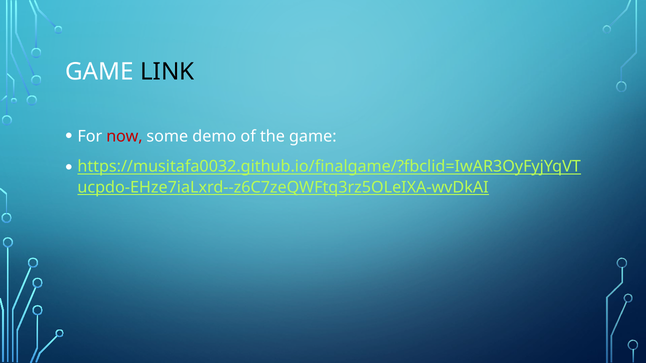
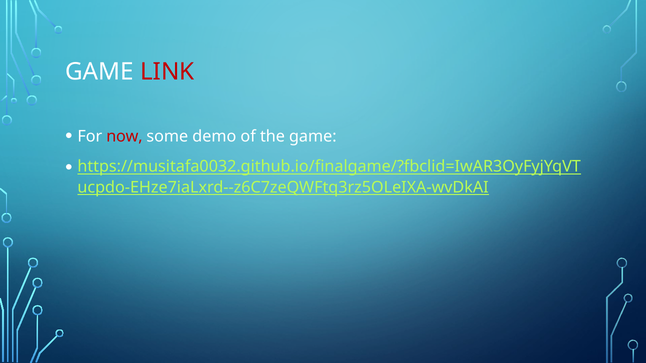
LINK colour: black -> red (167, 72)
